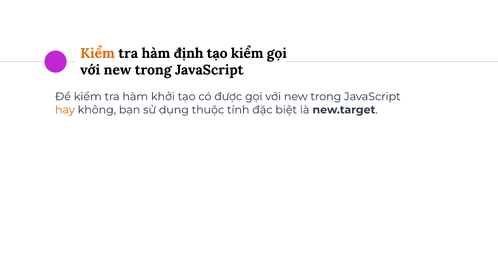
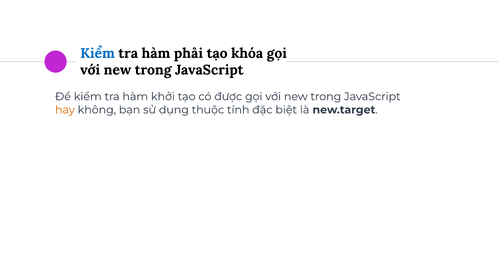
Kiểm colour: orange -> blue (97, 53)
định: định -> phải (188, 53)
tạo kiểm: kiểm -> khóa (247, 53)
